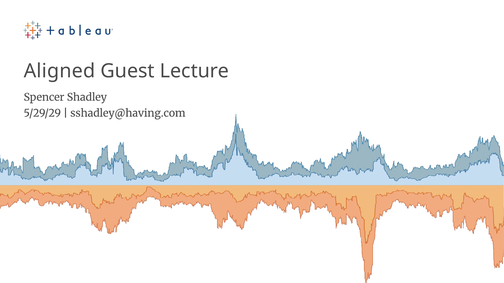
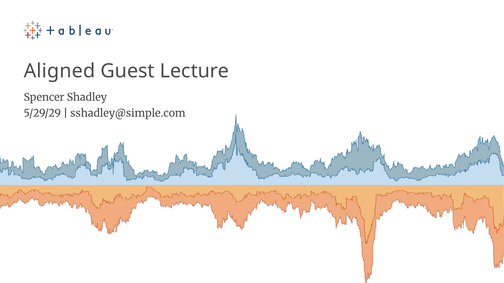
sshadley@having.com: sshadley@having.com -> sshadley@simple.com (128, 113)
